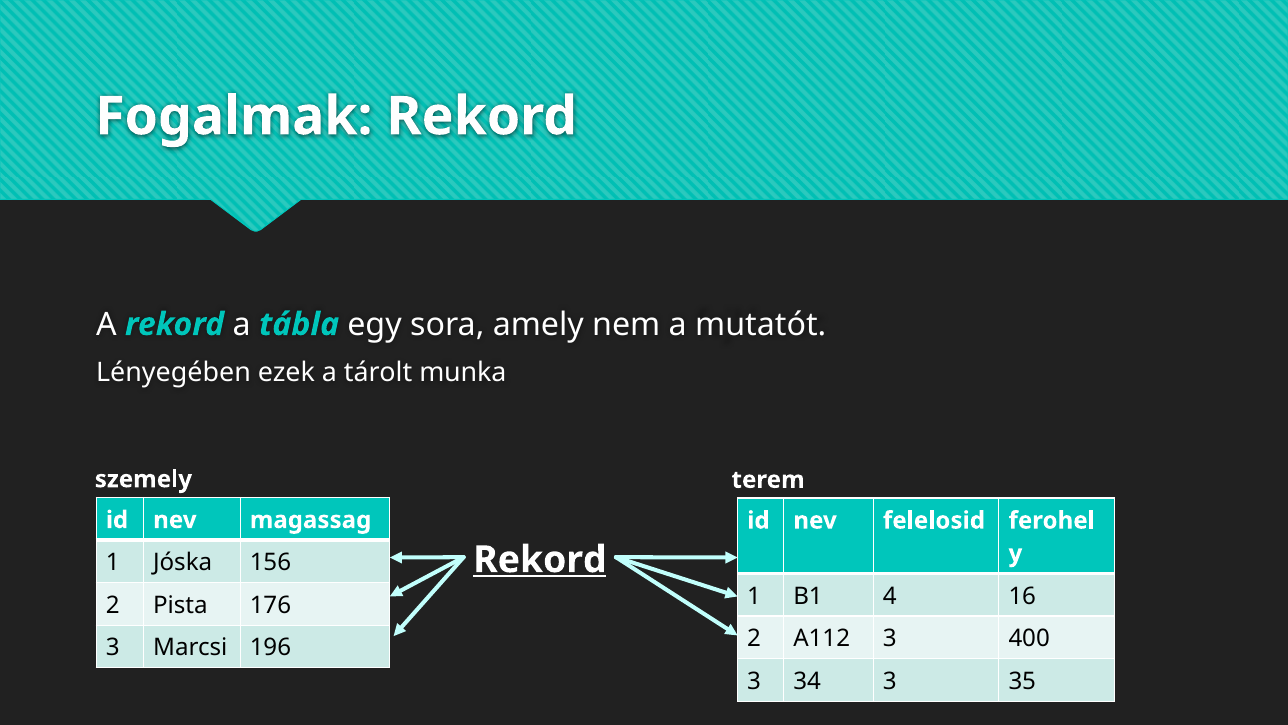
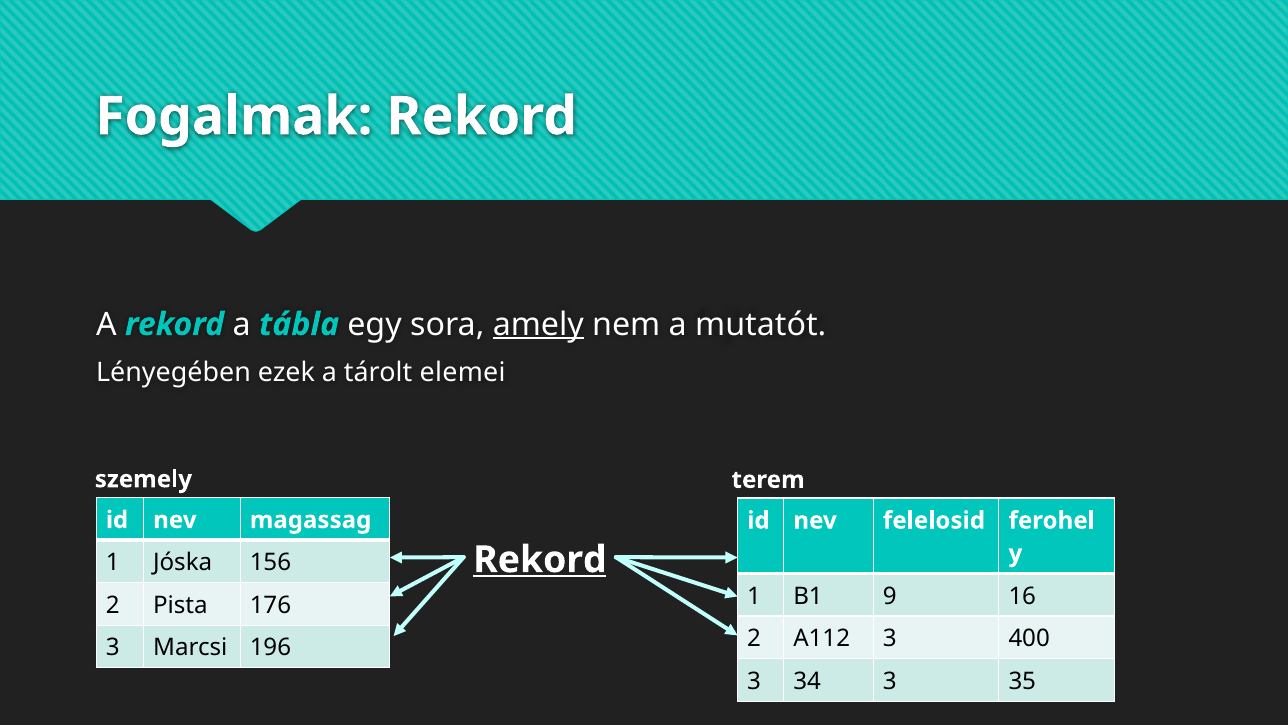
amely underline: none -> present (538, 324)
munka: munka -> elemei (463, 373)
4: 4 -> 9 (890, 596)
